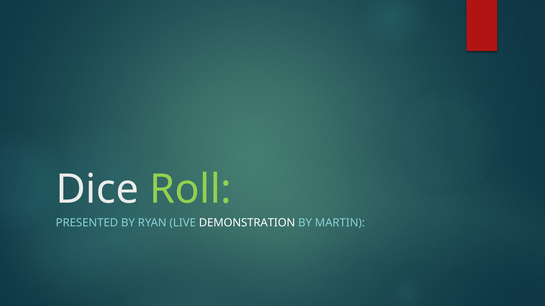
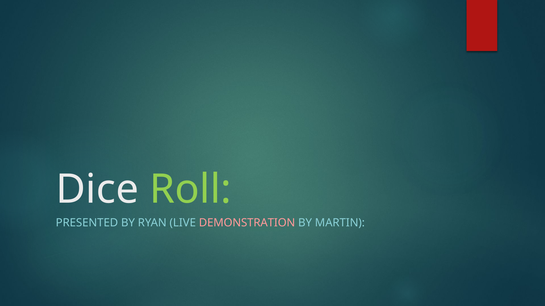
DEMONSTRATION colour: white -> pink (247, 223)
